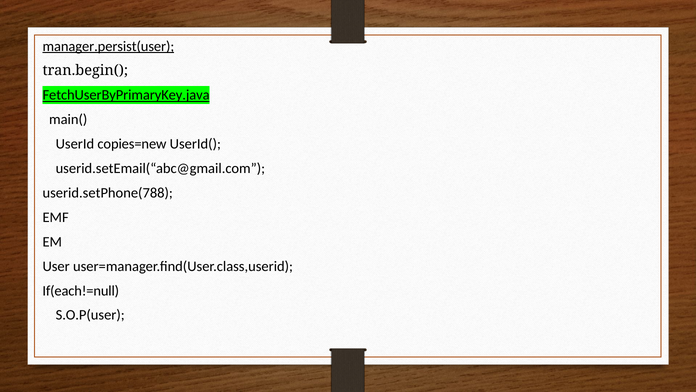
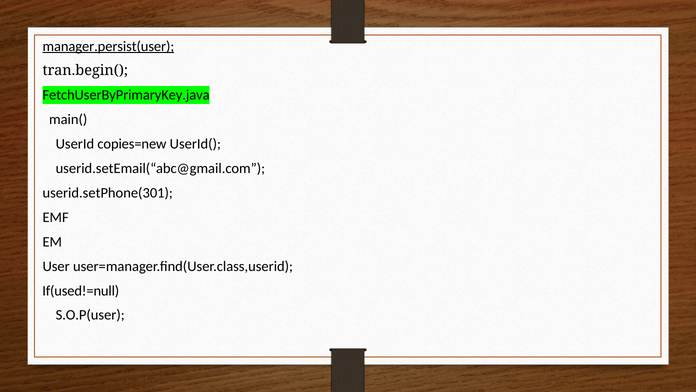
FetchUserByPrimaryKey.java underline: present -> none (126, 95)
userid.setPhone(788: userid.setPhone(788 -> userid.setPhone(301 (108, 193)
If(each!=null: If(each!=null -> If(used!=null (81, 290)
